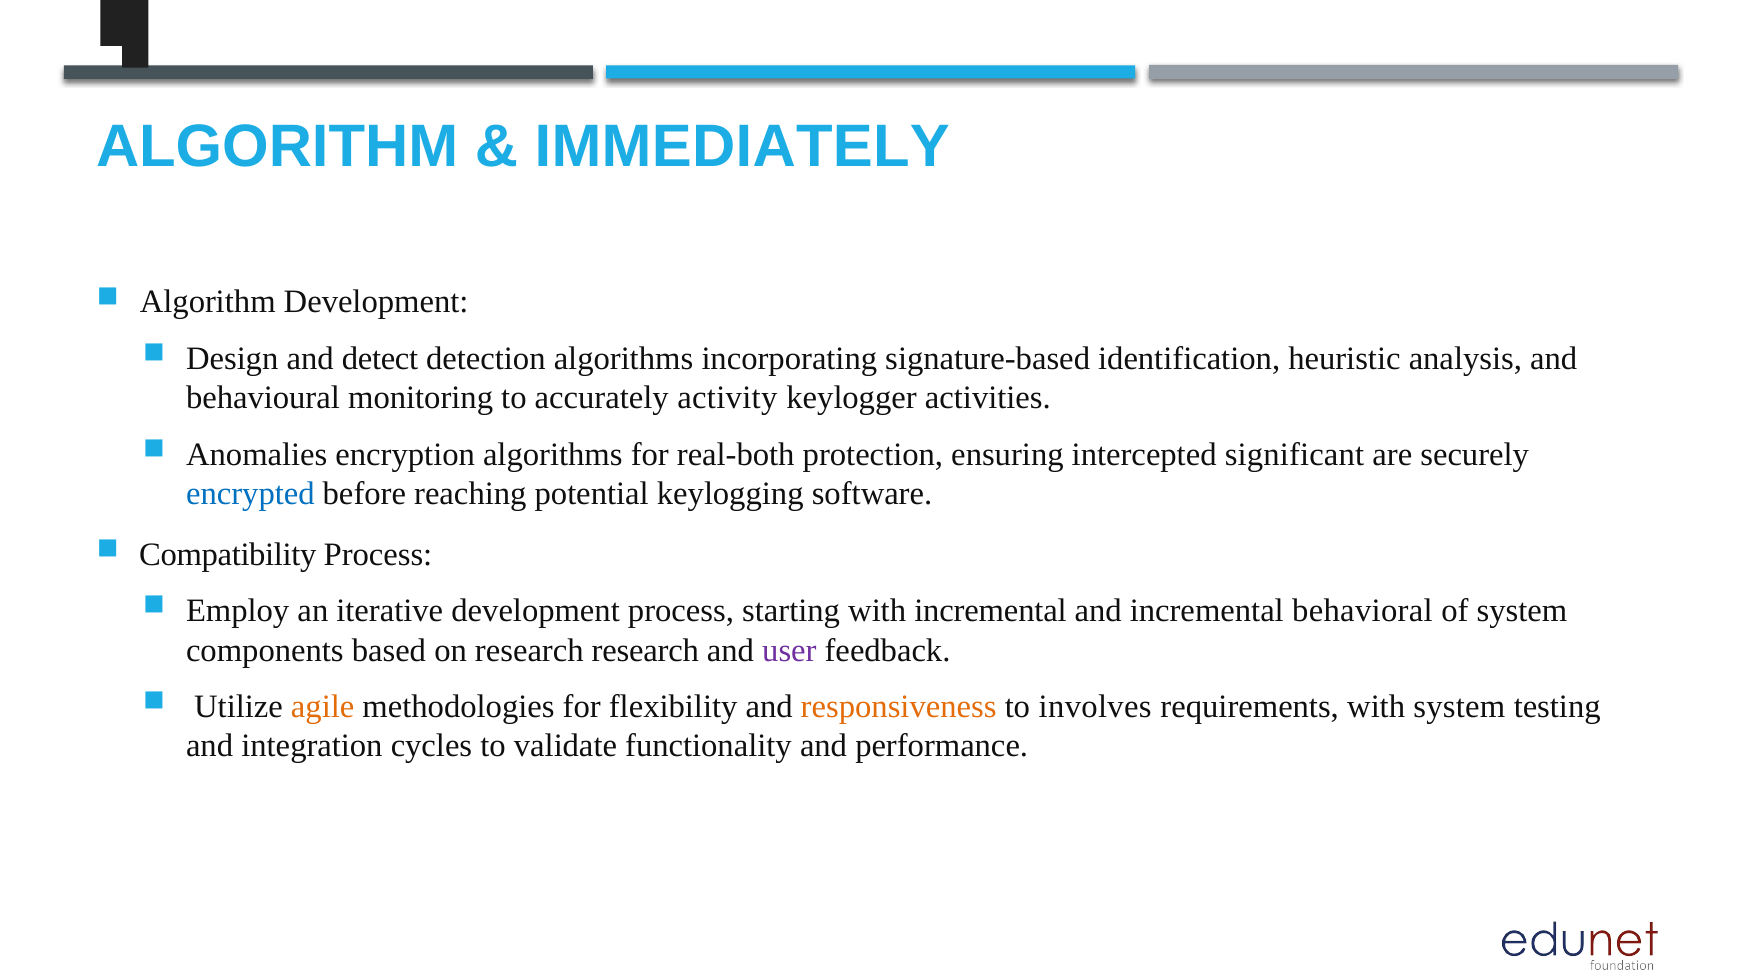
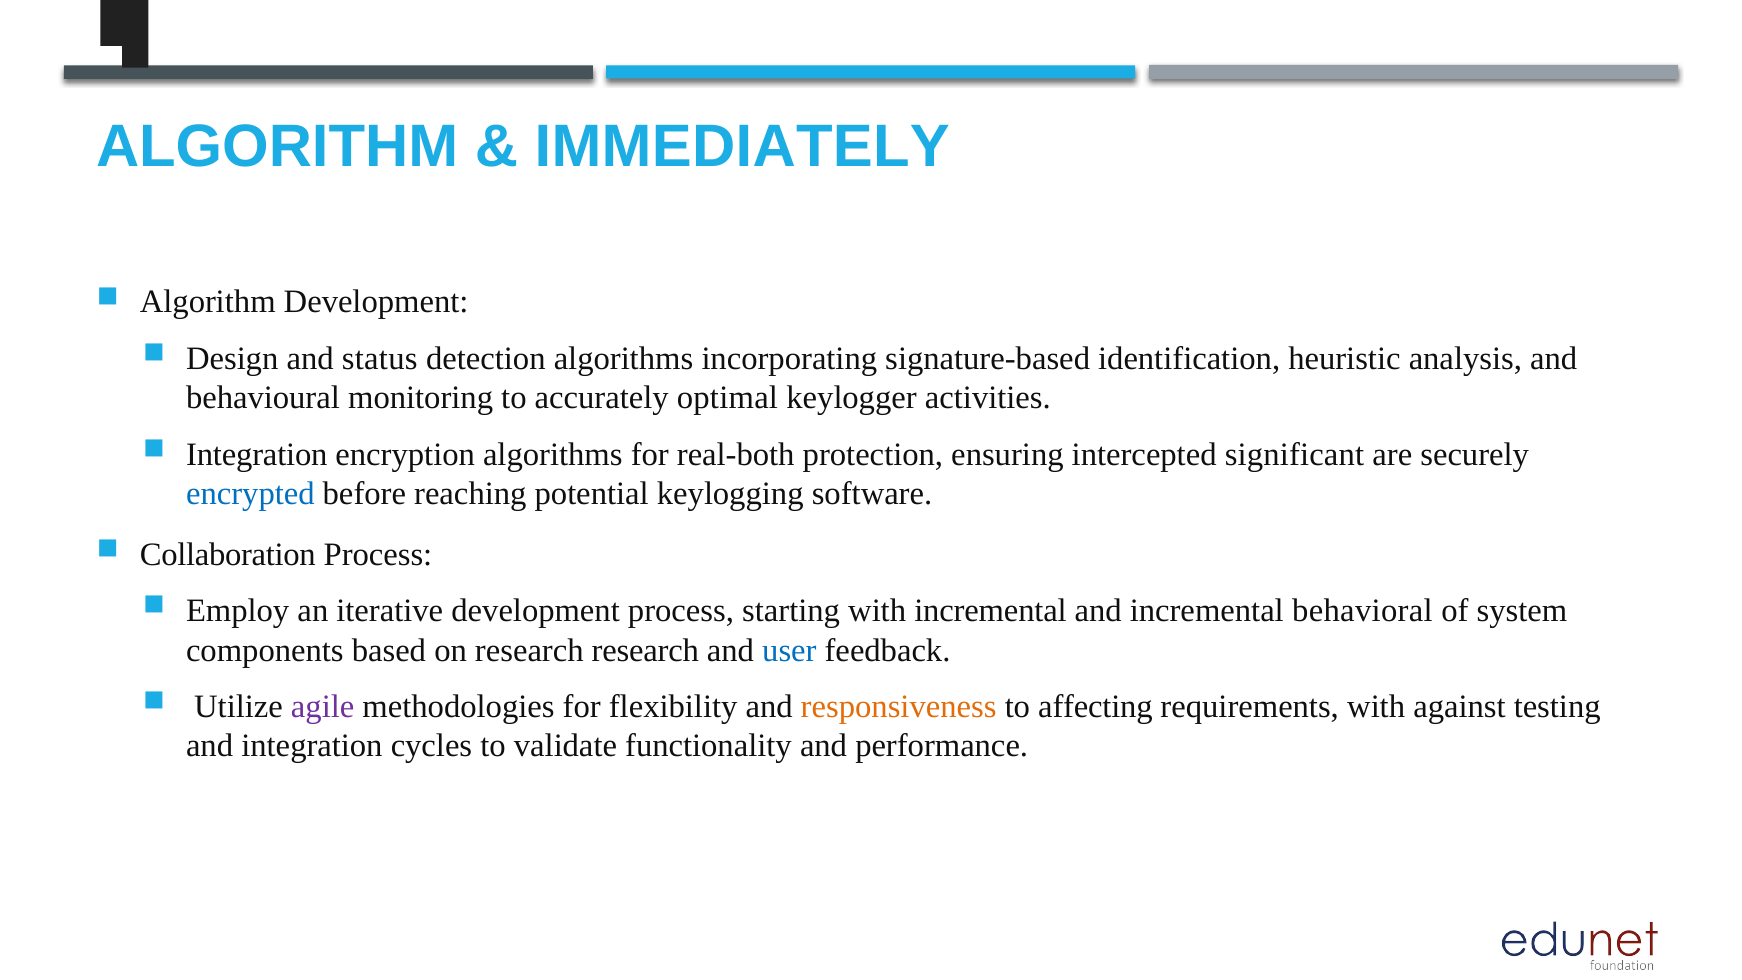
detect: detect -> status (380, 359)
activity: activity -> optimal (727, 398)
Anomalies: Anomalies -> Integration (257, 455)
Compatibility: Compatibility -> Collaboration (228, 554)
user colour: purple -> blue (789, 650)
agile colour: orange -> purple (323, 707)
involves: involves -> affecting (1095, 707)
with system: system -> against (1459, 707)
